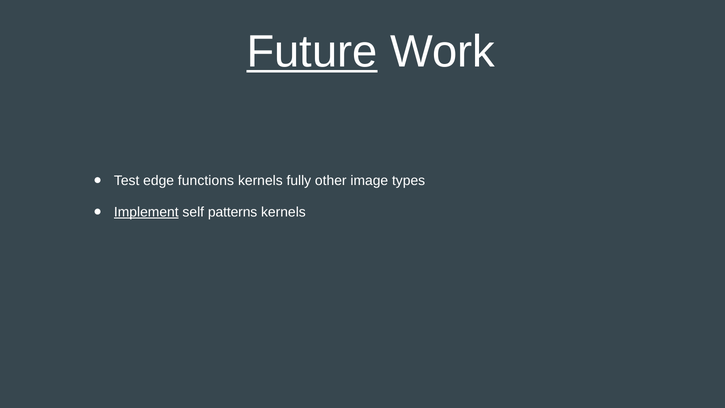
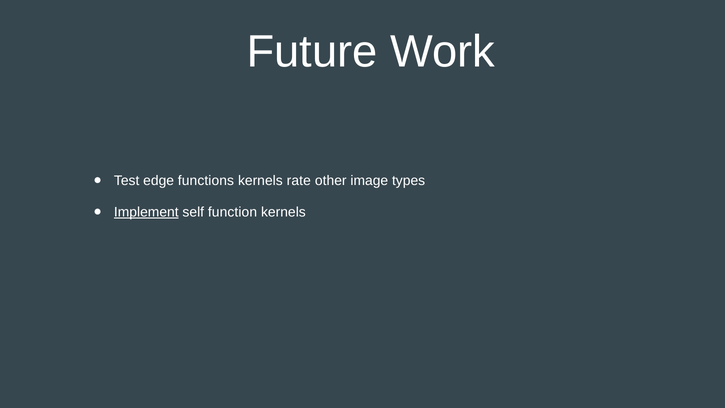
Future underline: present -> none (312, 52)
fully: fully -> rate (299, 180)
patterns: patterns -> function (233, 212)
